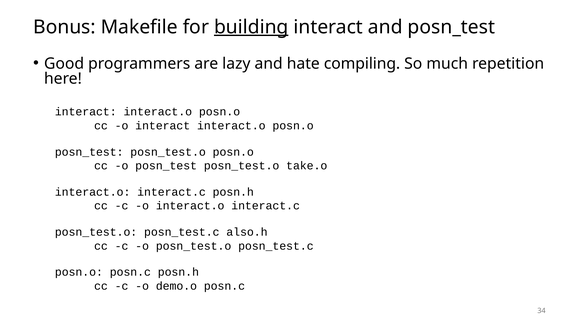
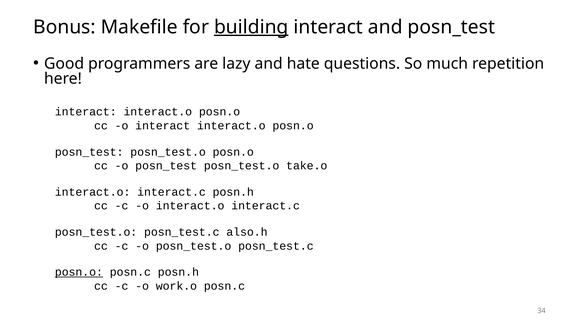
compiling: compiling -> questions (362, 63)
posn.o underline: none -> present (79, 272)
demo.o: demo.o -> work.o (176, 286)
